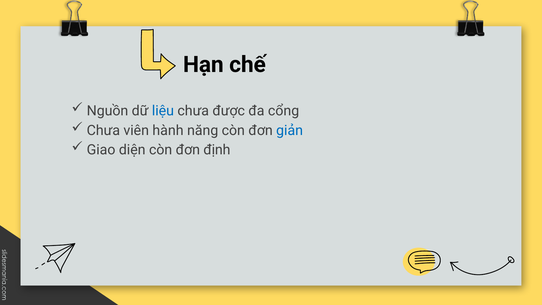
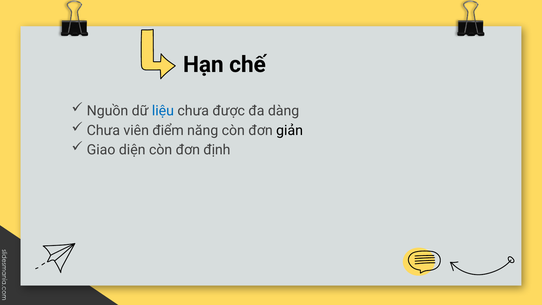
cổng: cổng -> dàng (284, 111)
hành: hành -> điểm (168, 130)
giản colour: blue -> black (290, 130)
